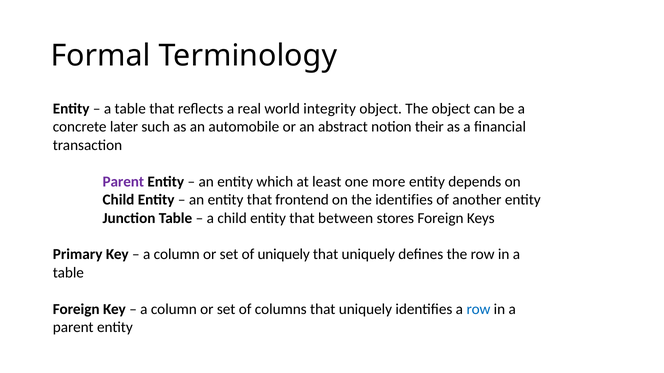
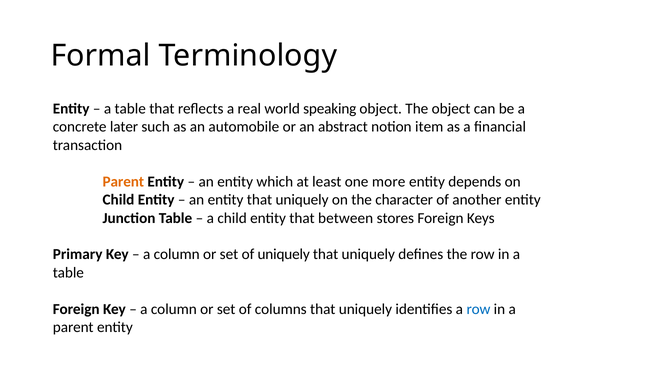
integrity: integrity -> speaking (330, 109)
their: their -> item (429, 127)
Parent colour: purple -> orange (123, 182)
entity that frontend: frontend -> uniquely (302, 200)
the identifies: identifies -> character (404, 200)
